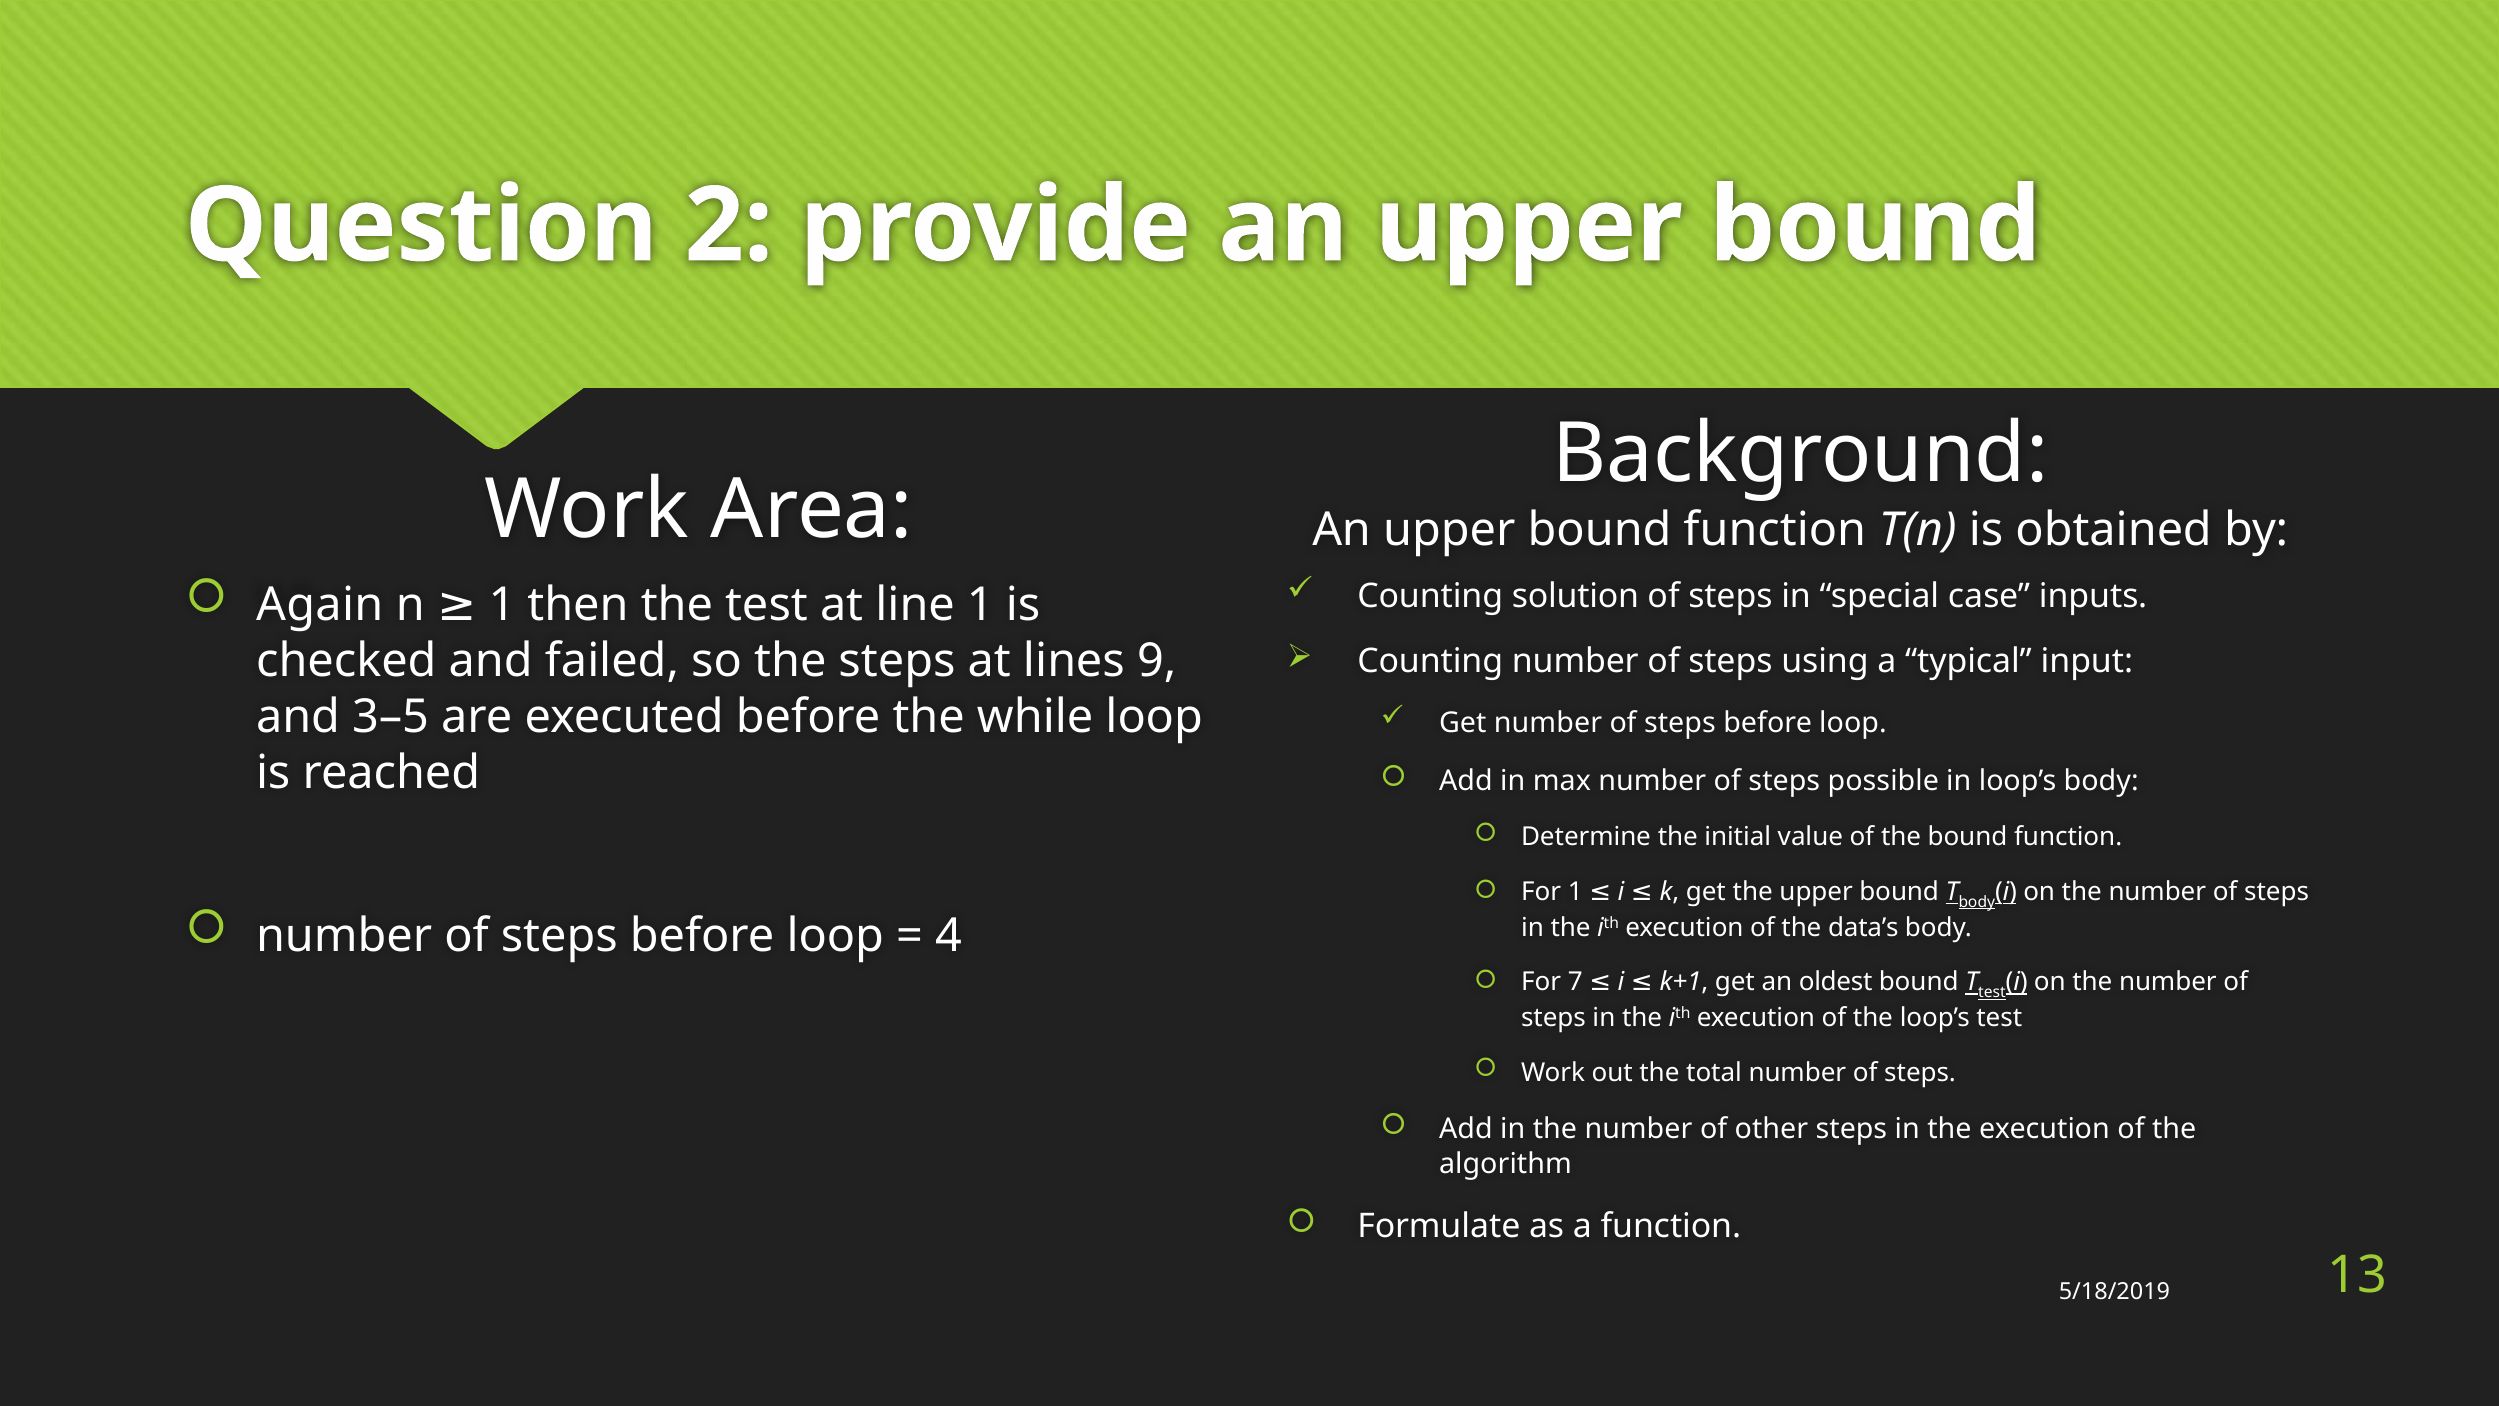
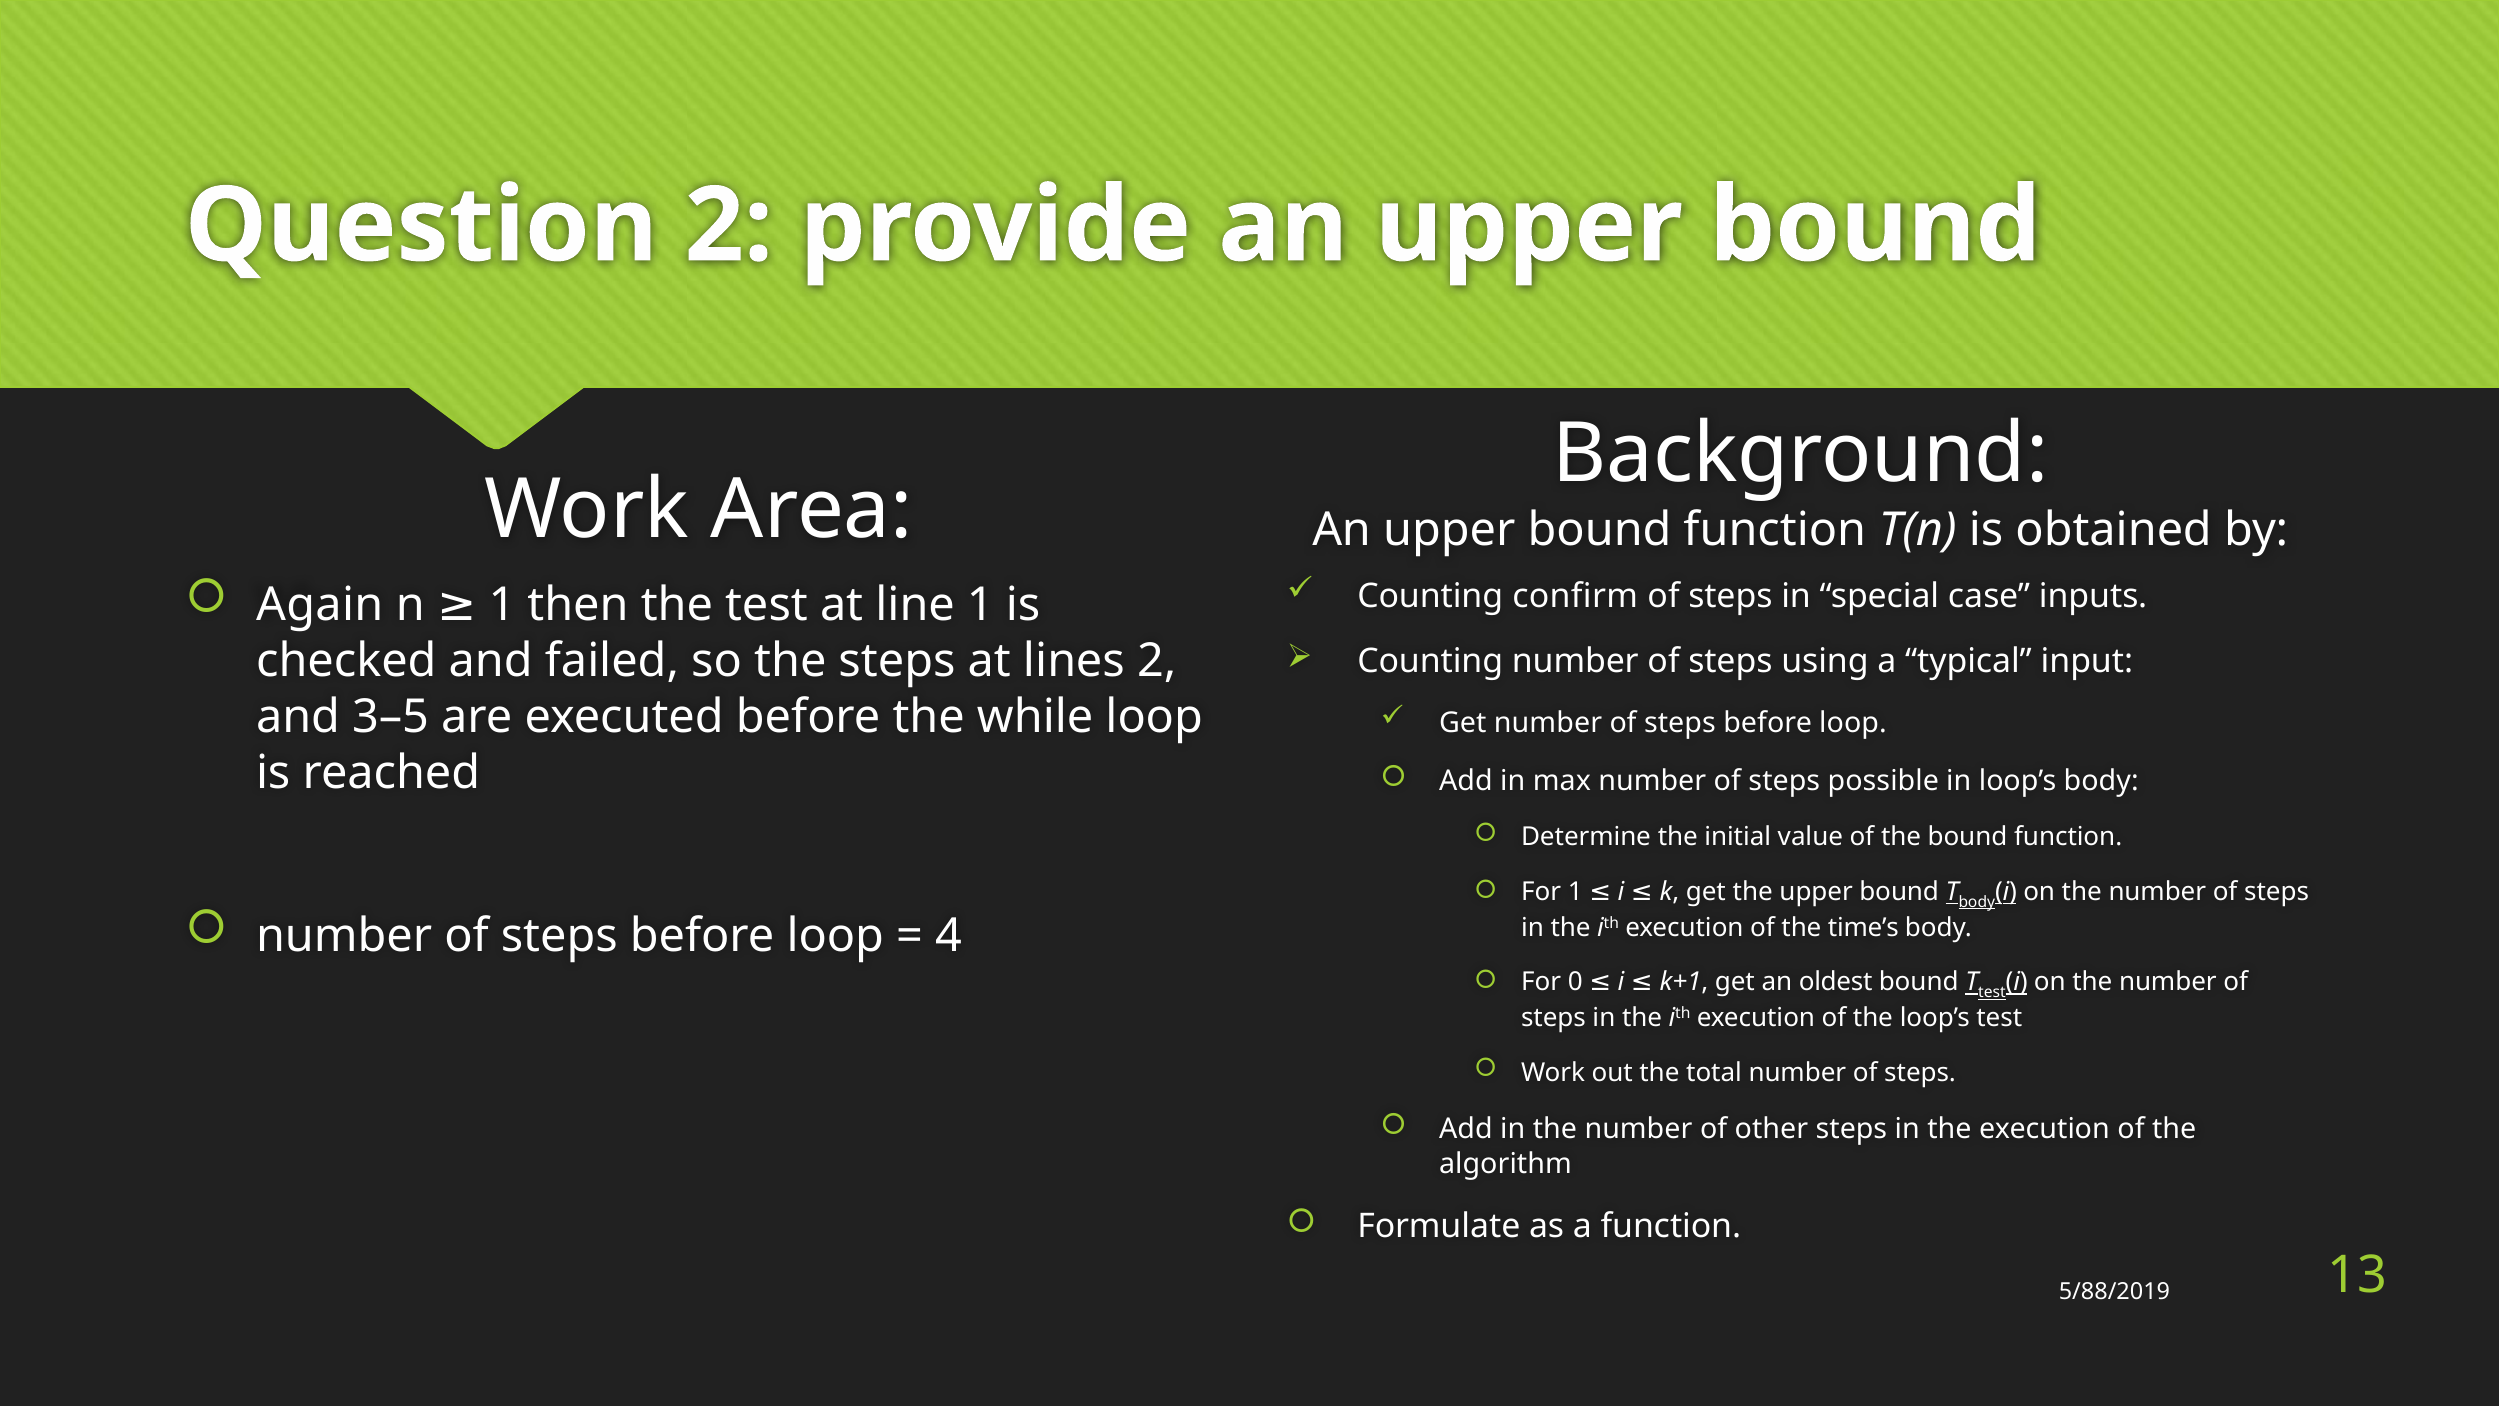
solution: solution -> confirm (1575, 596)
lines 9: 9 -> 2 (1157, 661)
data’s: data’s -> time’s (1863, 927)
7: 7 -> 0 (1575, 982)
5/18/2019: 5/18/2019 -> 5/88/2019 (2114, 1291)
